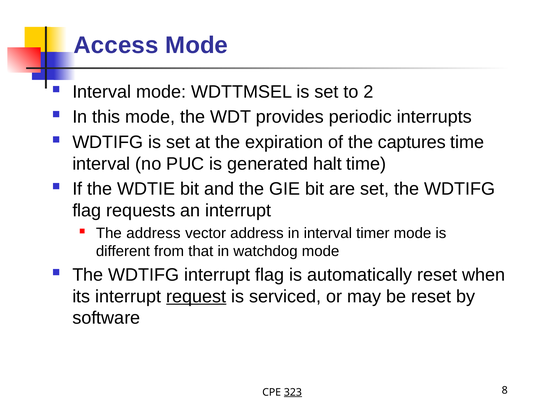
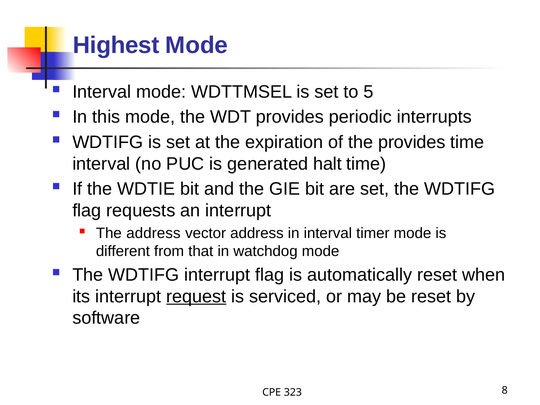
Access: Access -> Highest (116, 45)
2: 2 -> 5 (369, 92)
the captures: captures -> provides (412, 142)
323 underline: present -> none (293, 392)
